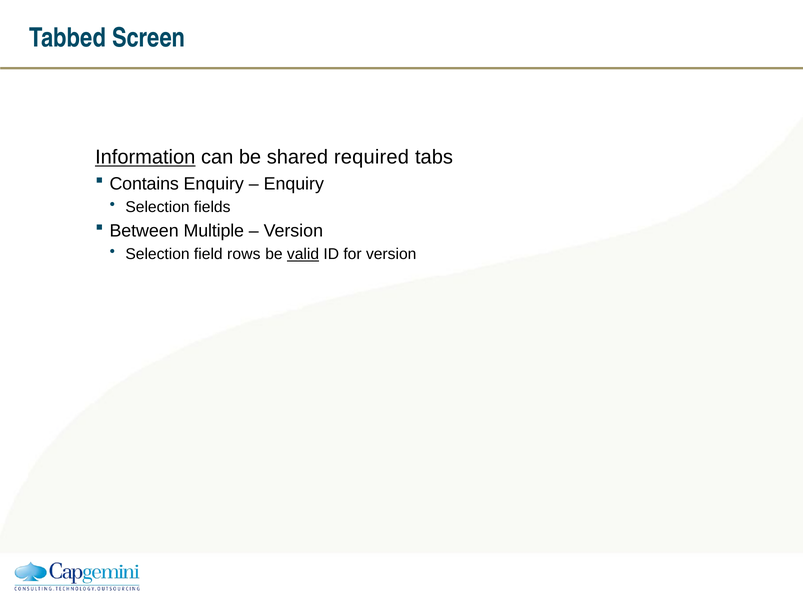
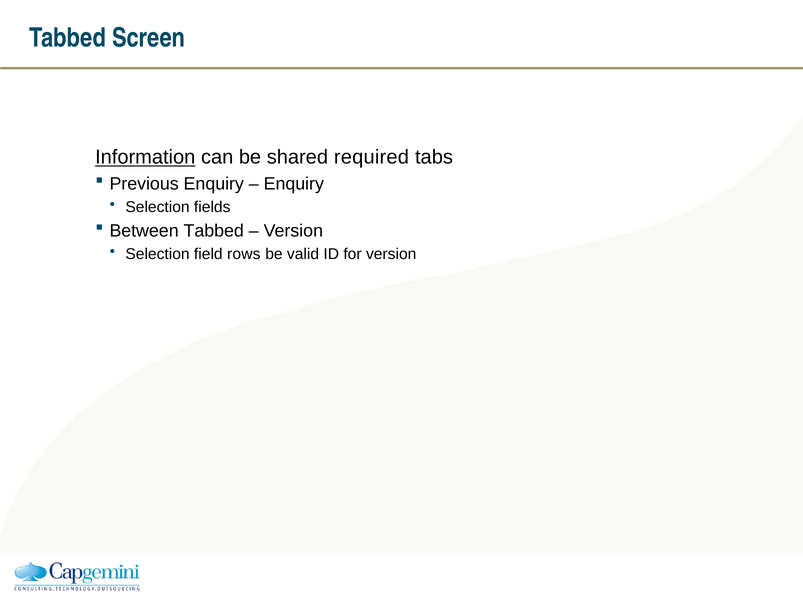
Contains: Contains -> Previous (144, 184)
Between Multiple: Multiple -> Tabbed (214, 231)
valid underline: present -> none (303, 254)
